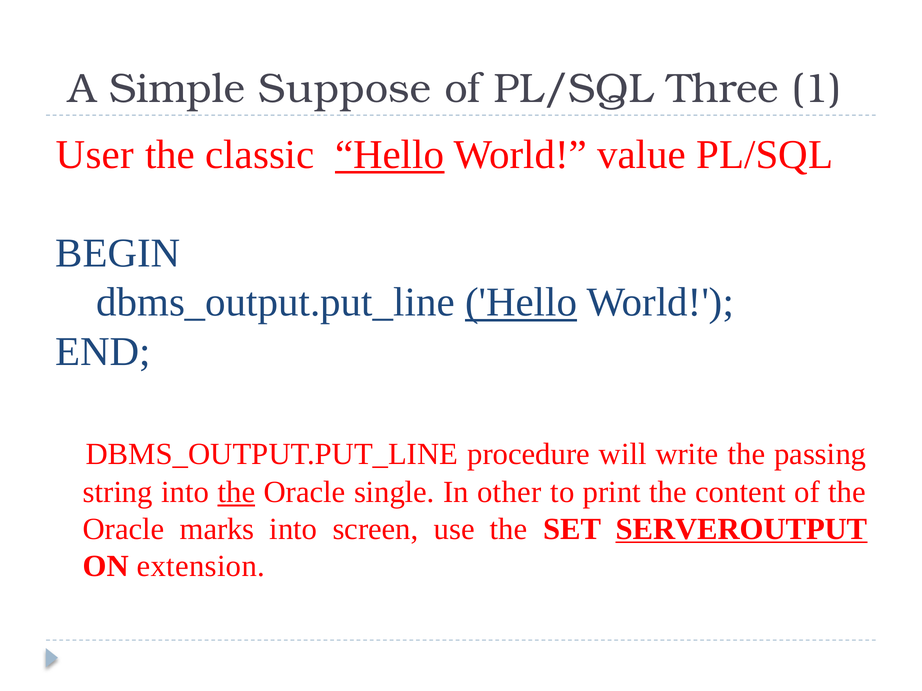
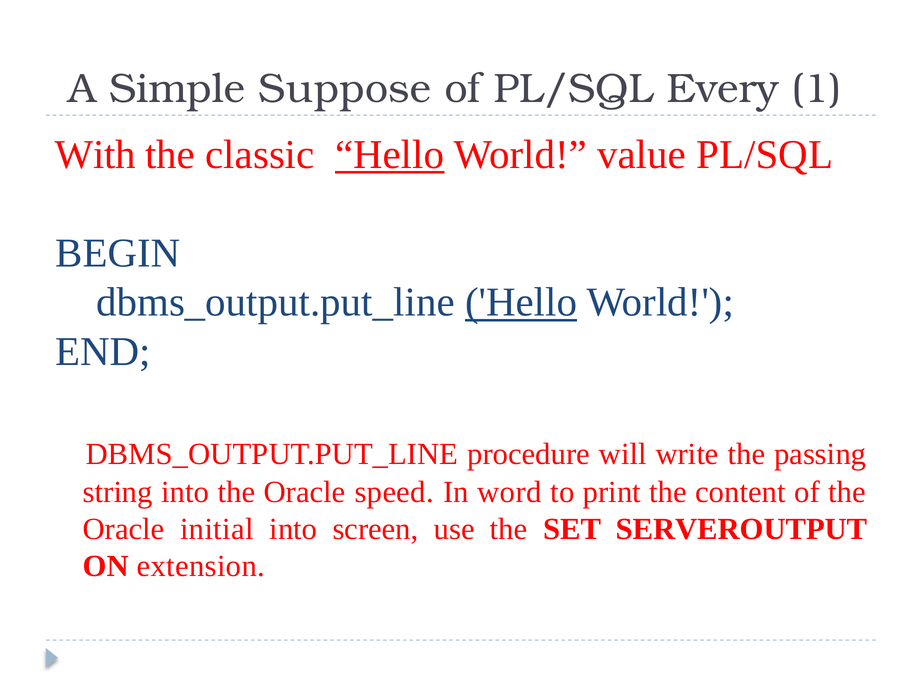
Three: Three -> Every (723, 89)
User: User -> With (95, 155)
the underline: present -> none (236, 493)
single: single -> speed (394, 493)
other: other -> word (509, 493)
marks: marks -> initial (217, 529)
SERVEROUTPUT underline: present -> none (742, 529)
